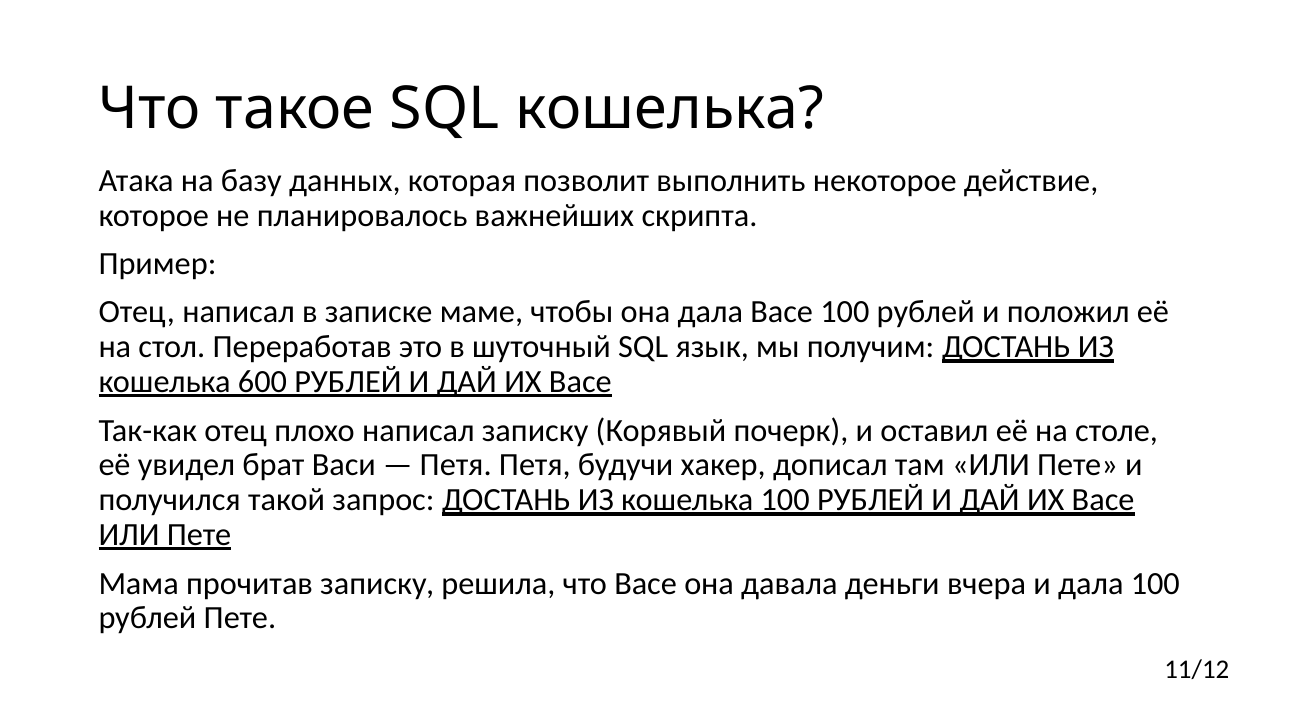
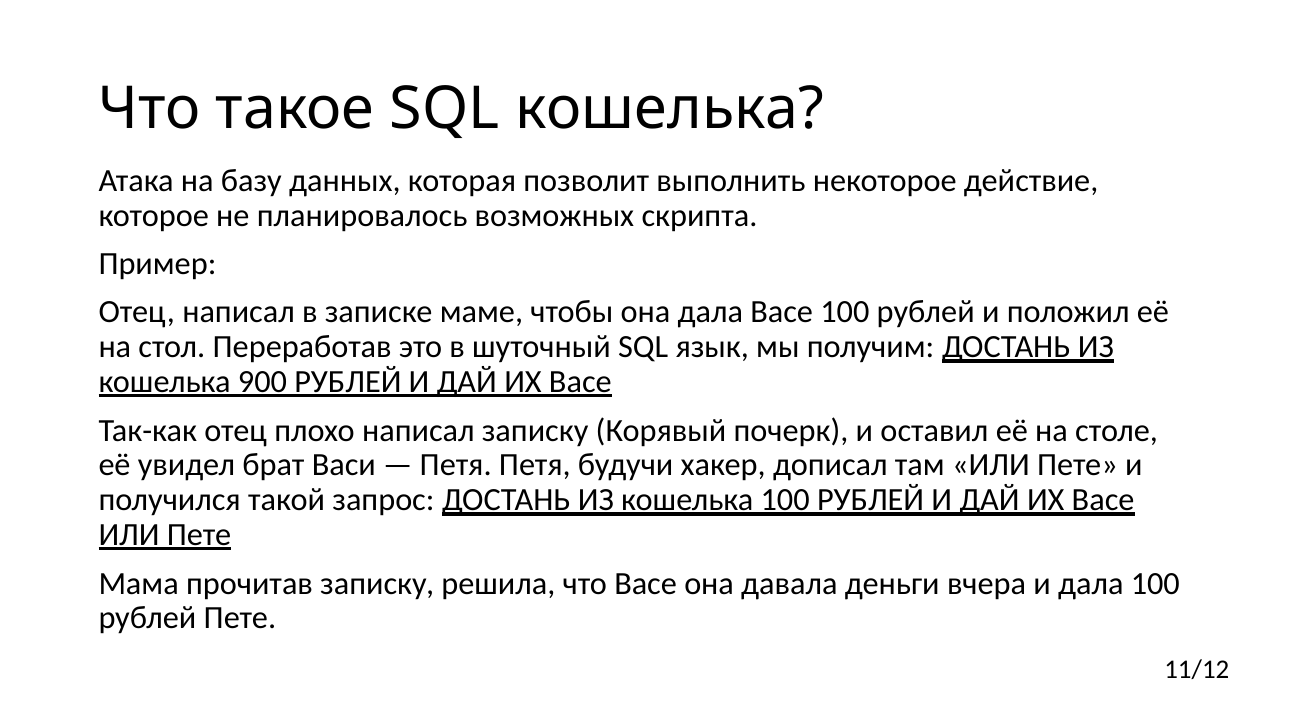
важнейших: важнейших -> возможных (554, 215)
600: 600 -> 900 (262, 382)
